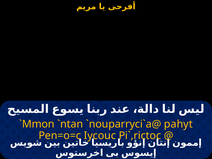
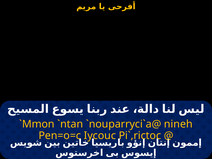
pahyt: pahyt -> nineh (178, 124)
